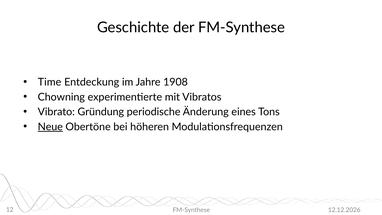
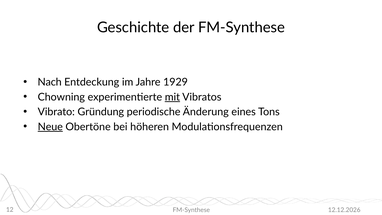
Time: Time -> Nach (50, 82)
1908: 1908 -> 1929 (176, 82)
mit underline: none -> present (172, 97)
